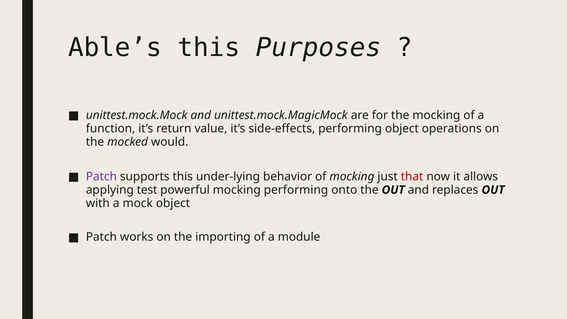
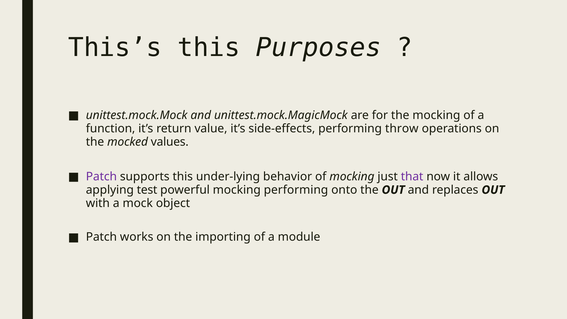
Able’s: Able’s -> This’s (115, 48)
performing object: object -> throw (402, 129)
would: would -> values (170, 142)
that colour: red -> purple (412, 177)
